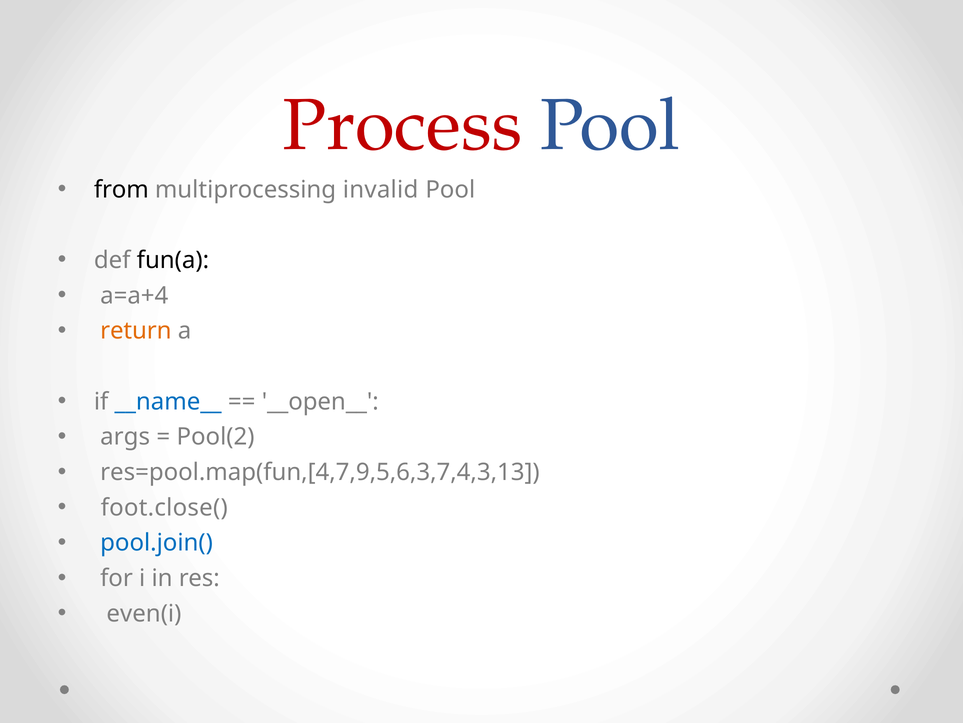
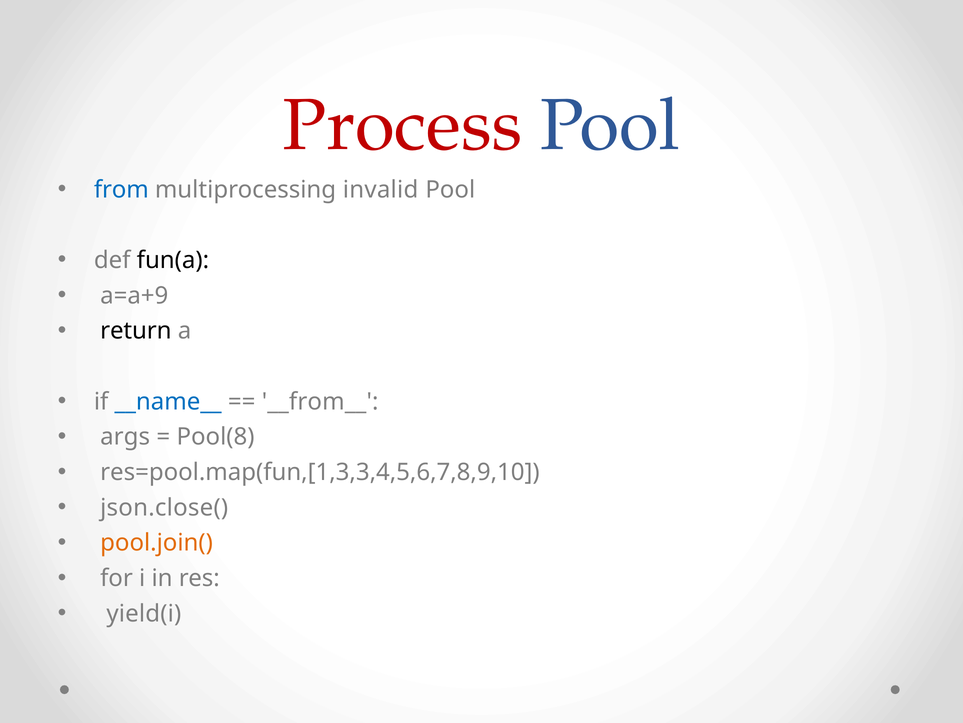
from colour: black -> blue (121, 189)
a=a+4: a=a+4 -> a=a+9 (134, 295)
return colour: orange -> black (136, 331)
__open__: __open__ -> __from__ (320, 401)
Pool(2: Pool(2 -> Pool(8 (216, 437)
res=pool.map(fun,[4,7,9,5,6,3,7,4,3,13: res=pool.map(fun,[4,7,9,5,6,3,7,4,3,13 -> res=pool.map(fun,[1,3,3,4,5,6,7,8,9,10 (320, 472)
foot.close(: foot.close( -> json.close( (164, 507)
pool.join( colour: blue -> orange (157, 542)
even(i: even(i -> yield(i (144, 613)
